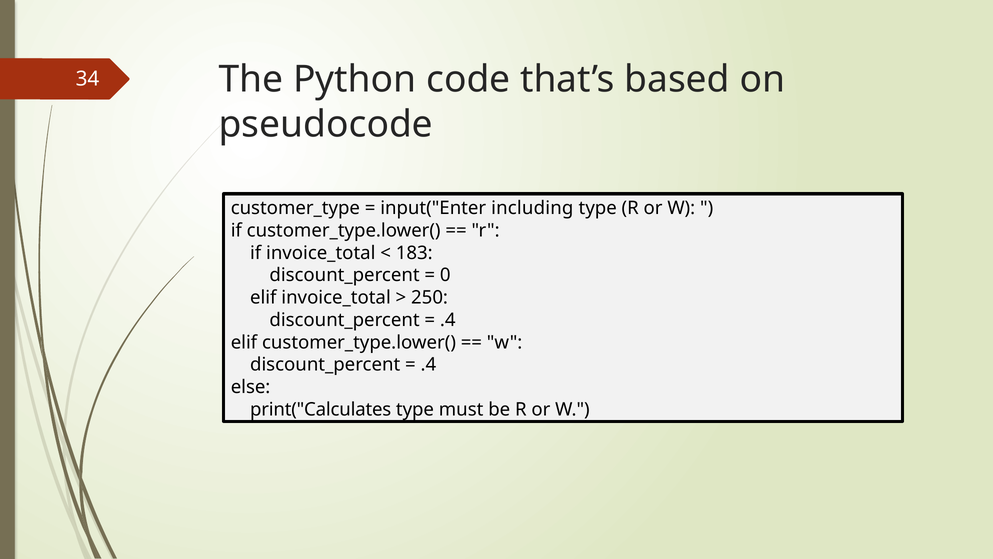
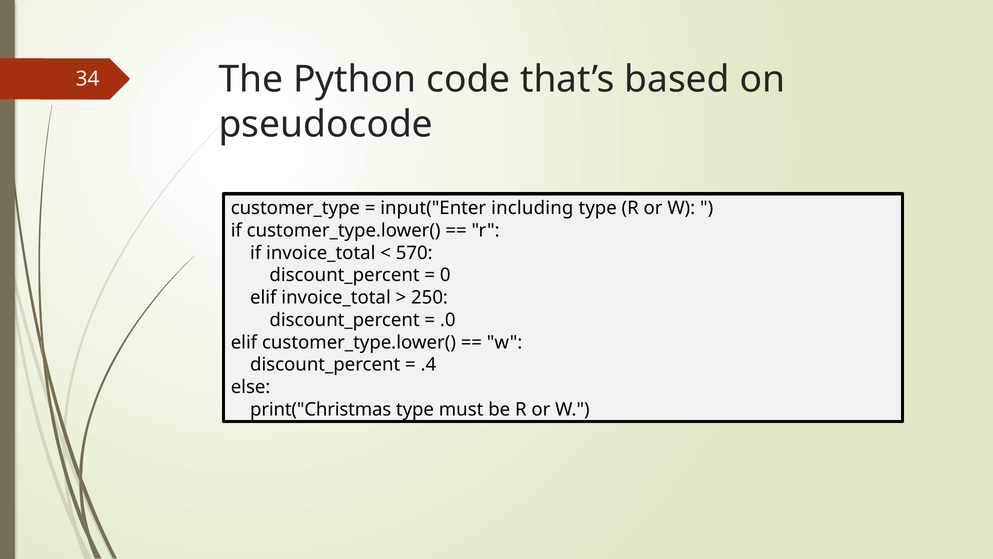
183: 183 -> 570 (414, 253)
.4: .4 -> .0 (448, 320)
print("Calculates: print("Calculates -> print("Christmas (321, 409)
